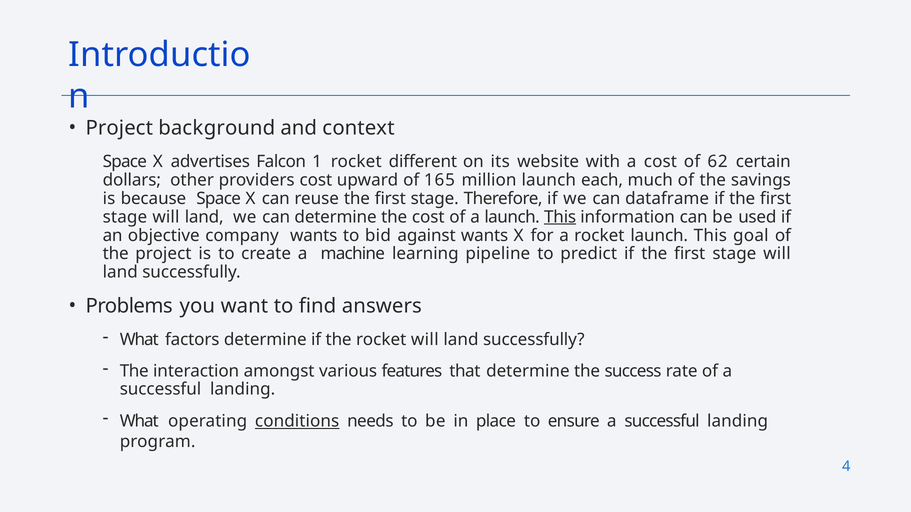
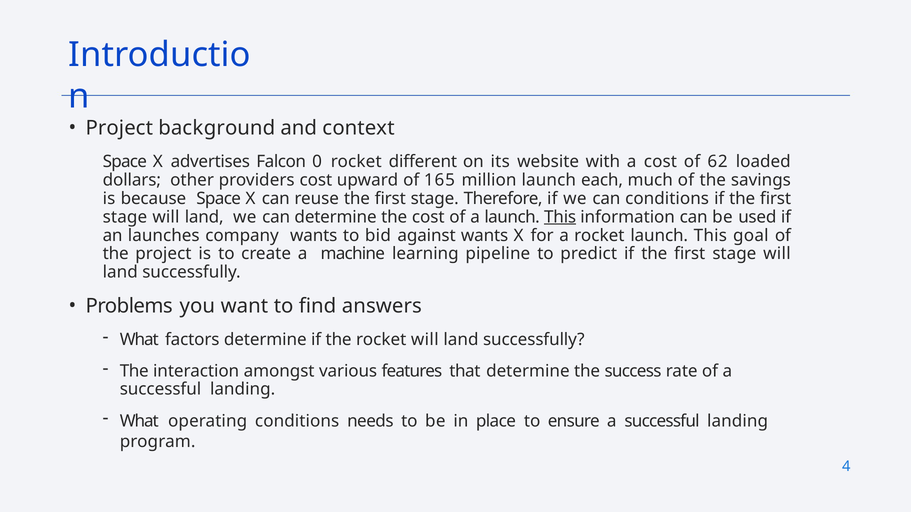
1: 1 -> 0 (317, 162)
certain: certain -> loaded (763, 162)
can dataframe: dataframe -> conditions (667, 199)
objective: objective -> launches (164, 236)
conditions underline: present -> none (297, 421)
